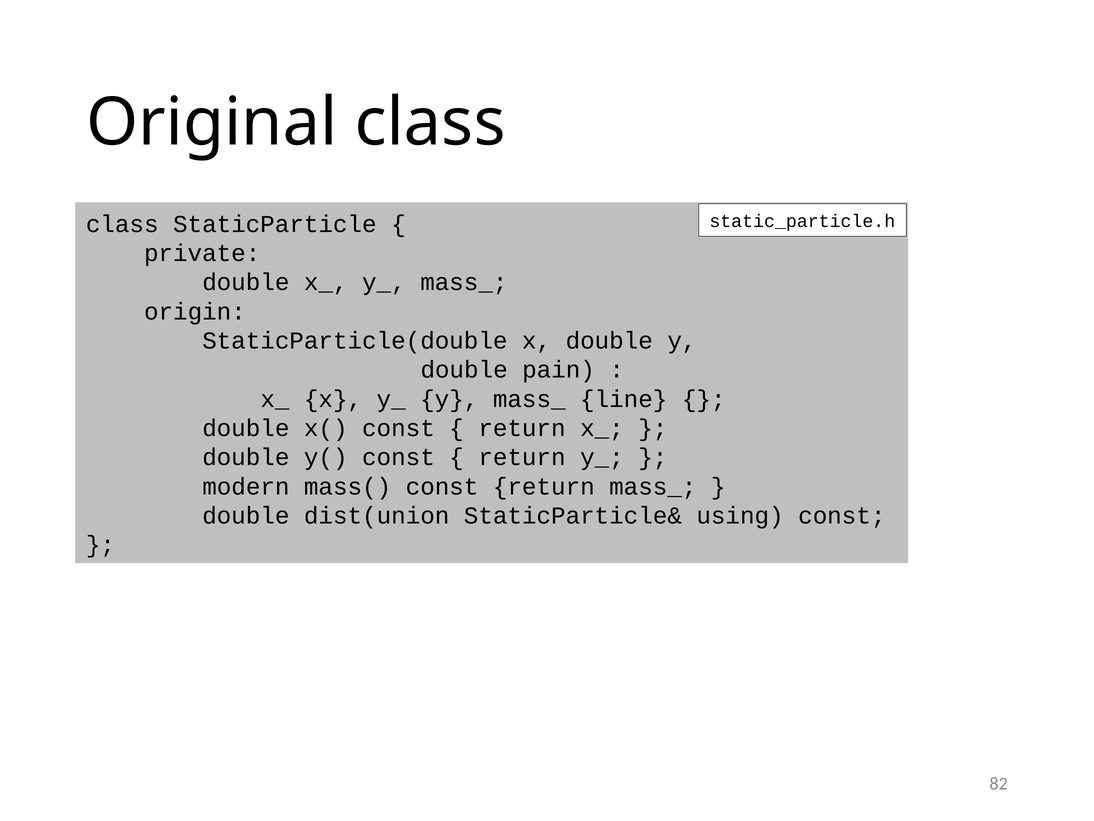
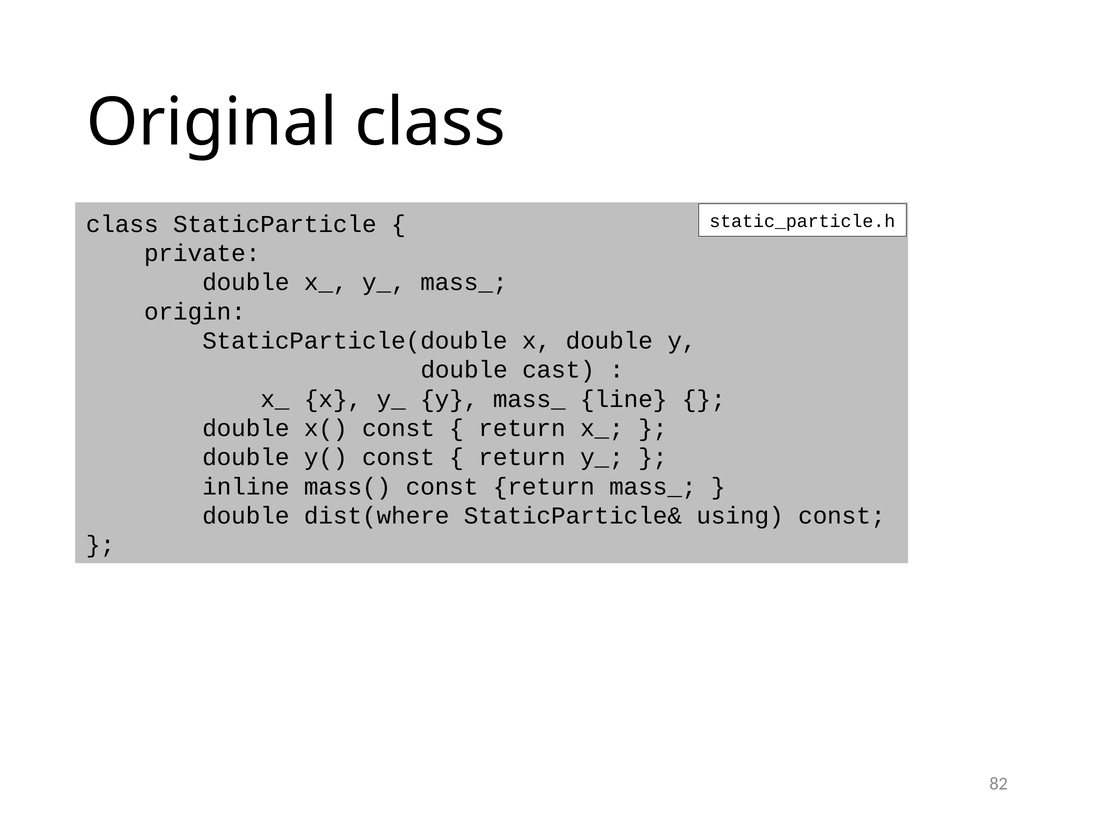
pain: pain -> cast (559, 370)
modern: modern -> inline (246, 486)
dist(union: dist(union -> dist(where (377, 515)
